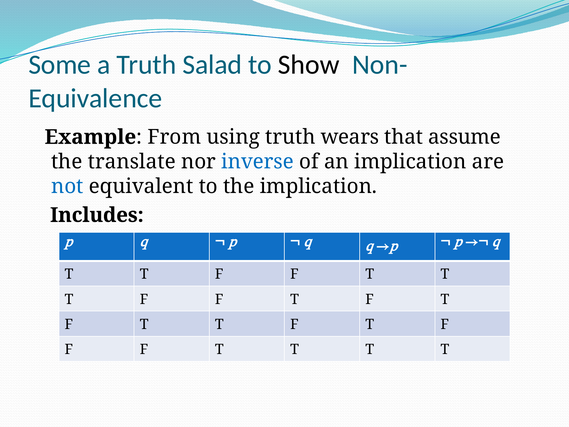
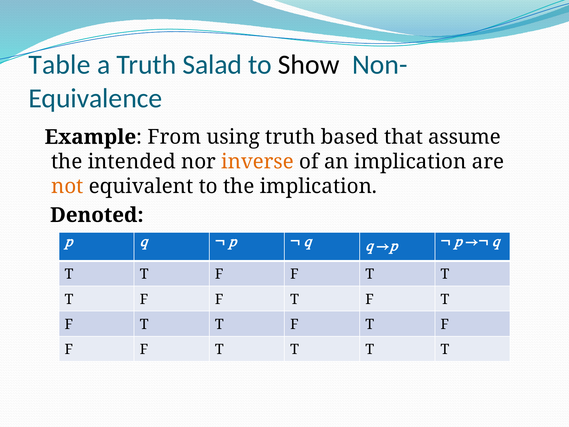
Some: Some -> Table (60, 65)
wears: wears -> based (350, 137)
translate: translate -> intended (132, 162)
inverse colour: blue -> orange (258, 162)
not colour: blue -> orange (67, 186)
Includes: Includes -> Denoted (97, 215)
